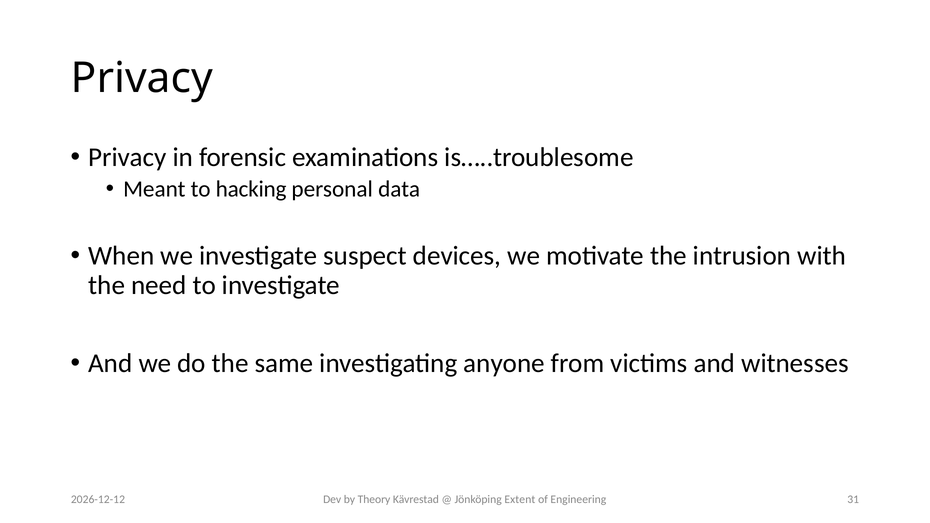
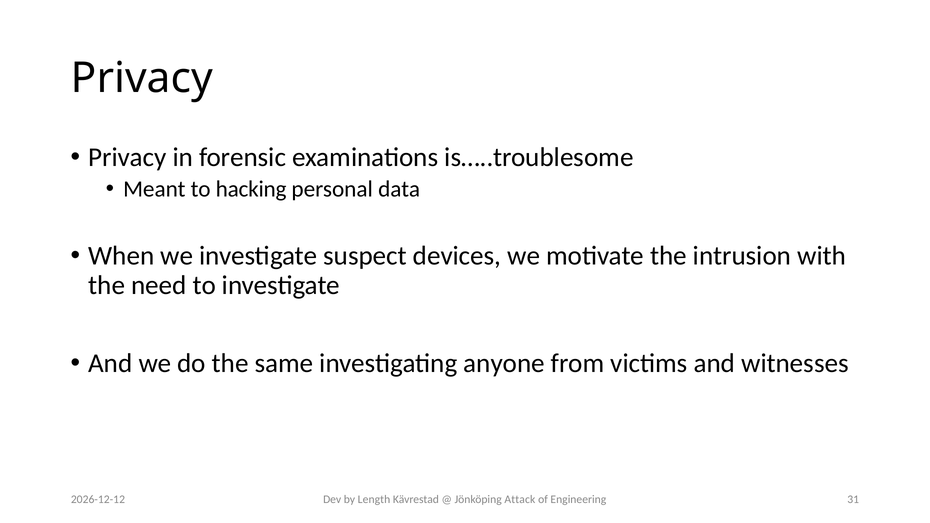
Theory: Theory -> Length (374, 500)
Extent: Extent -> Attack (520, 500)
